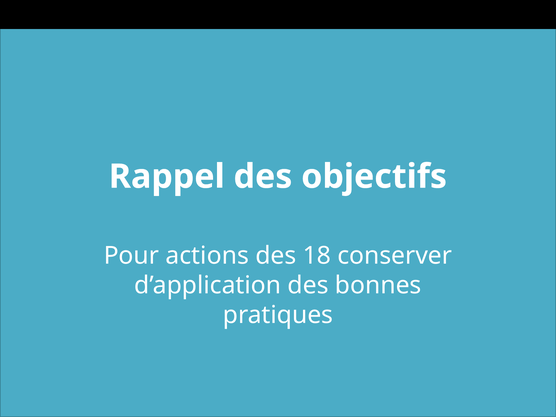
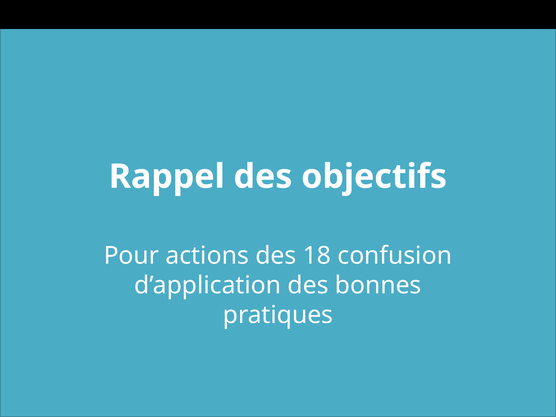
conserver: conserver -> confusion (395, 256)
